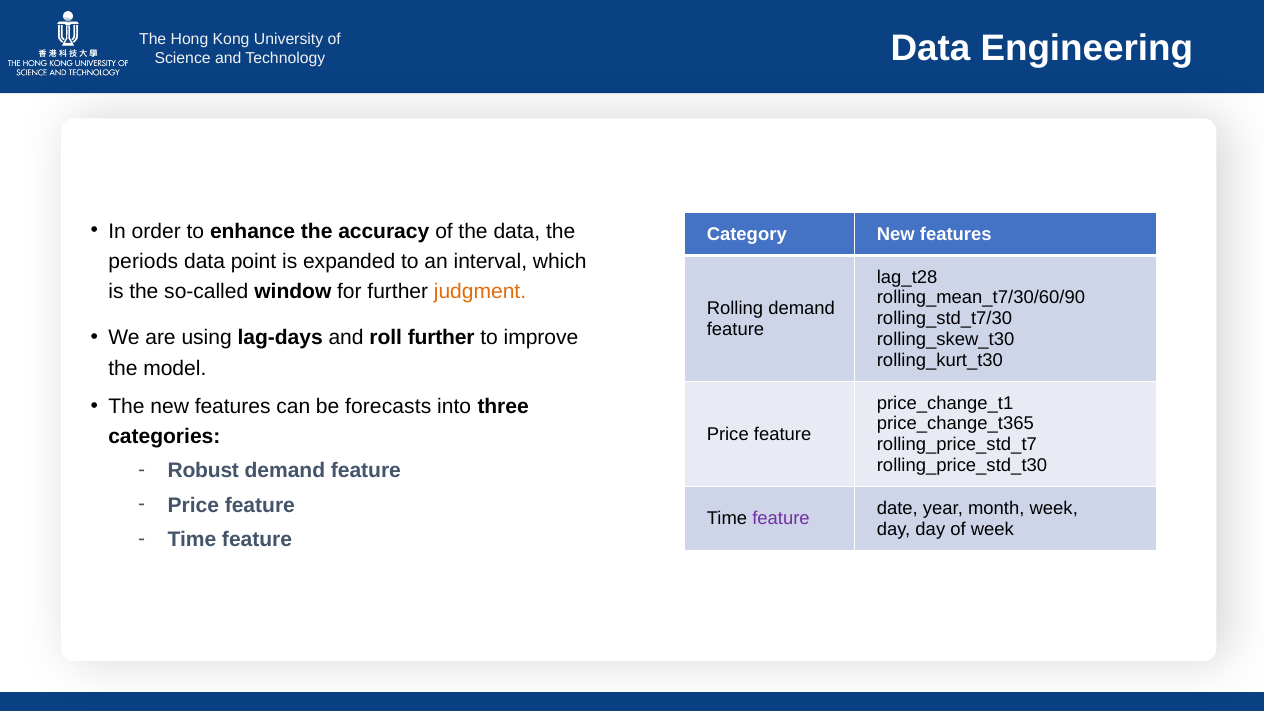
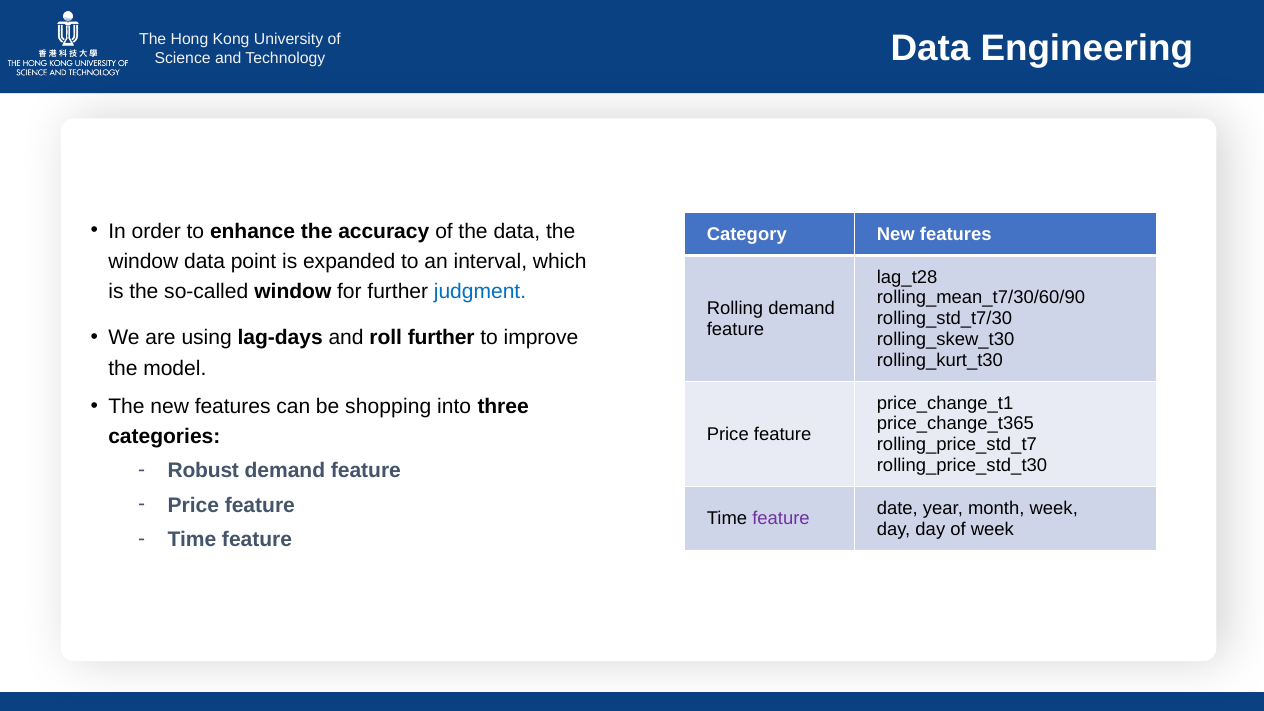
periods: periods -> window (143, 261)
judgment colour: orange -> blue (480, 292)
forecasts: forecasts -> shopping (388, 406)
